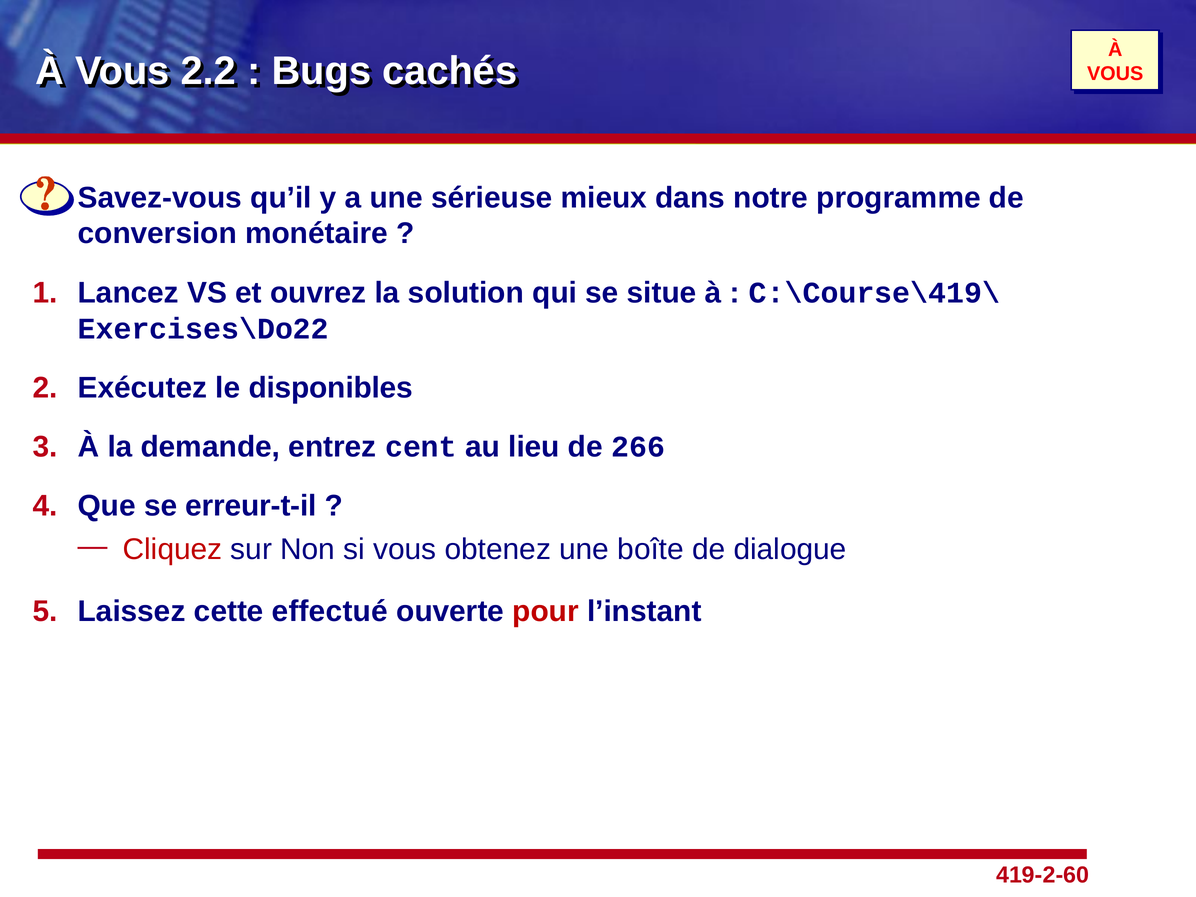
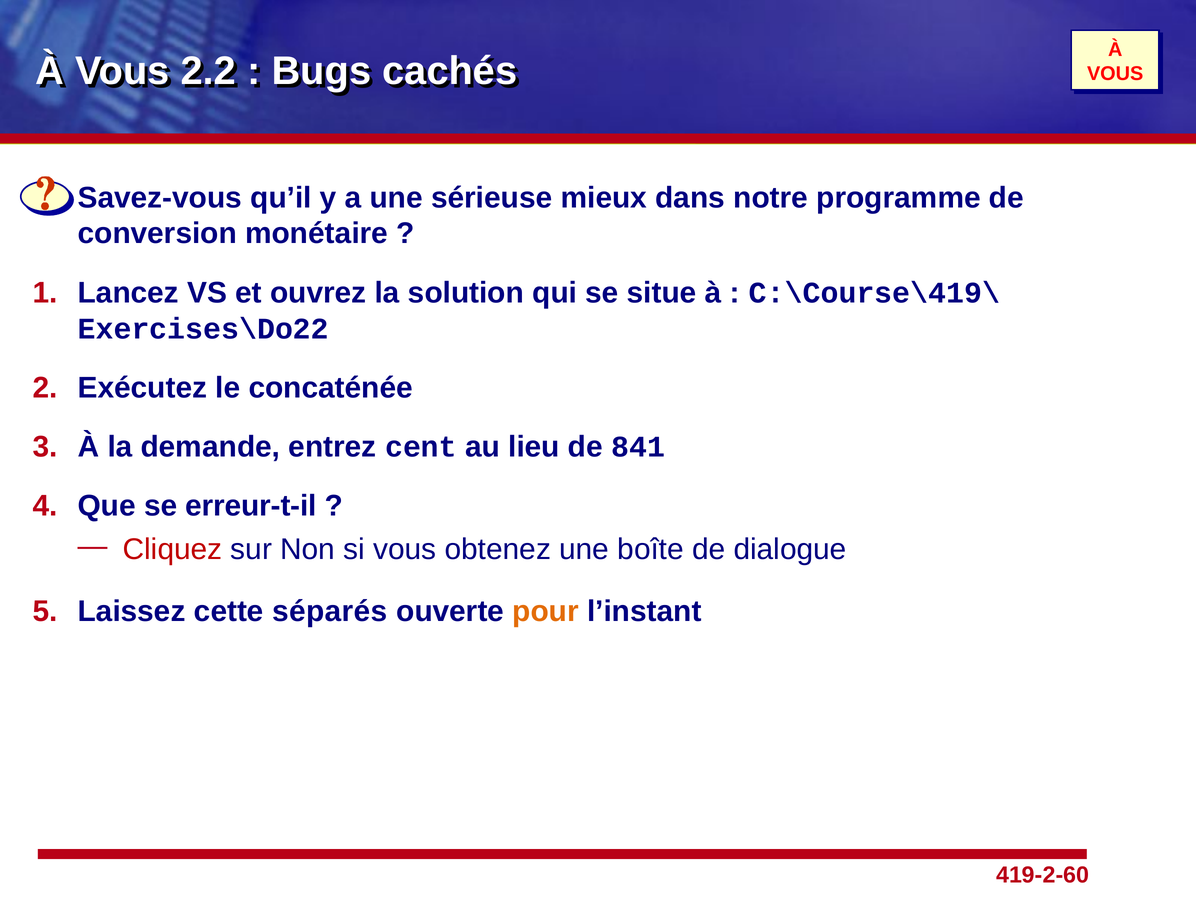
disponibles: disponibles -> concaténée (331, 388)
266: 266 -> 841 (638, 447)
effectué: effectué -> séparés (330, 612)
pour colour: red -> orange (546, 612)
